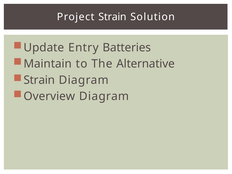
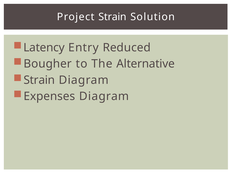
Update: Update -> Latency (44, 48)
Batteries: Batteries -> Reduced (127, 48)
Maintain: Maintain -> Bougher (48, 64)
Overview: Overview -> Expenses (49, 96)
